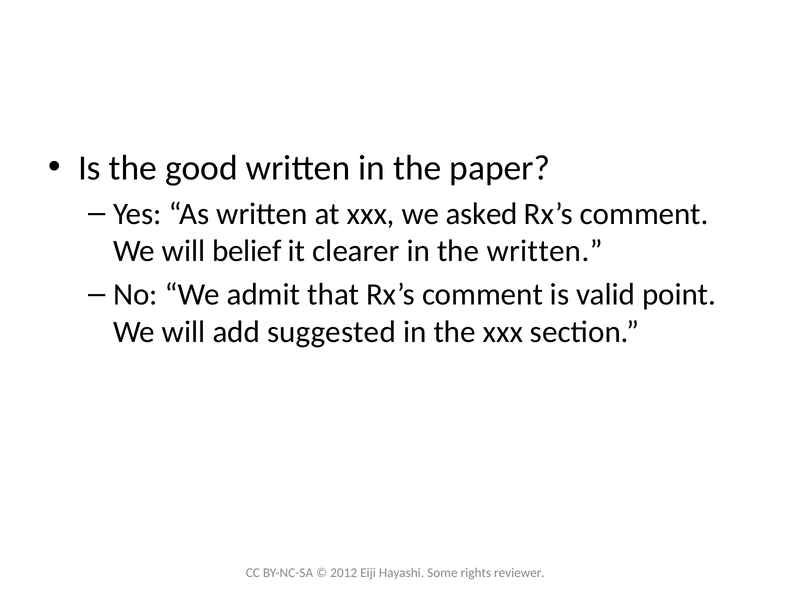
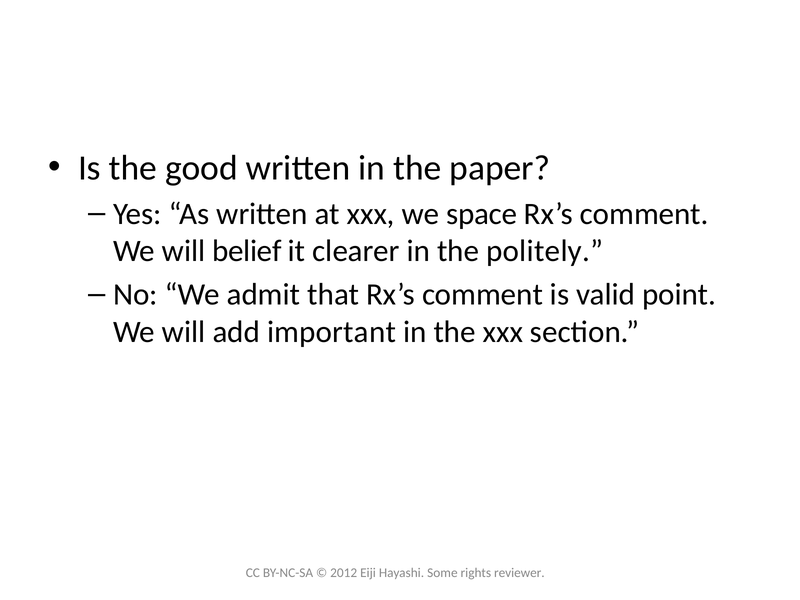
asked: asked -> space (482, 214)
the written: written -> politely (545, 251)
suggested: suggested -> important (331, 332)
